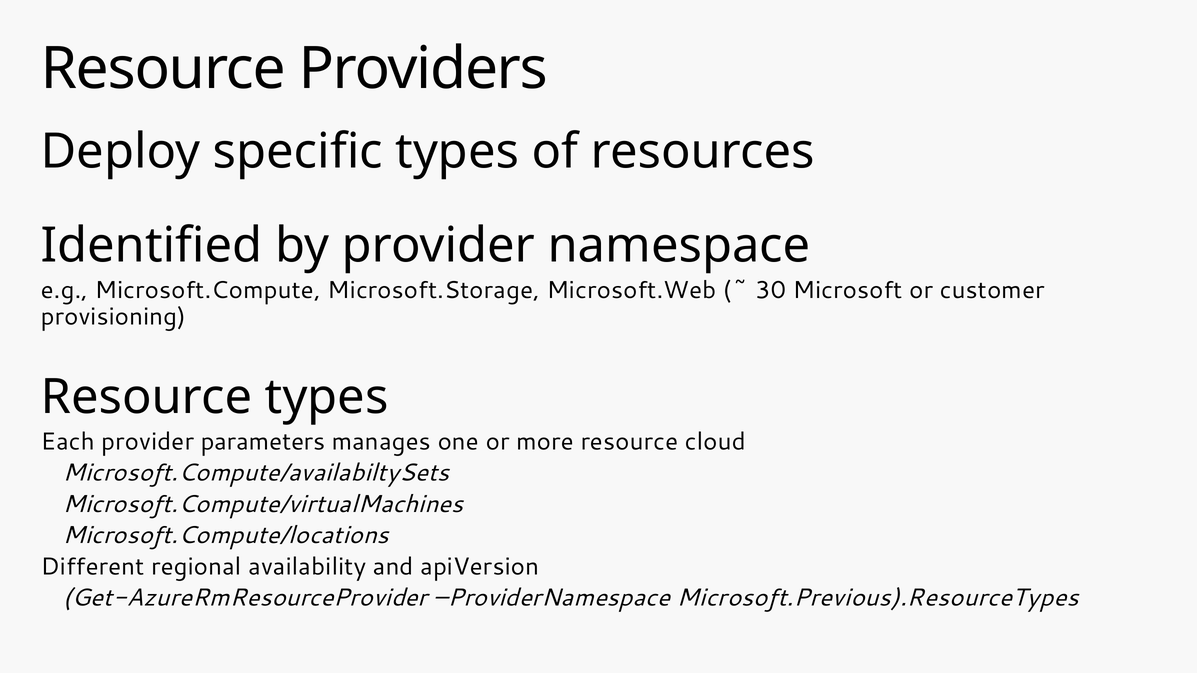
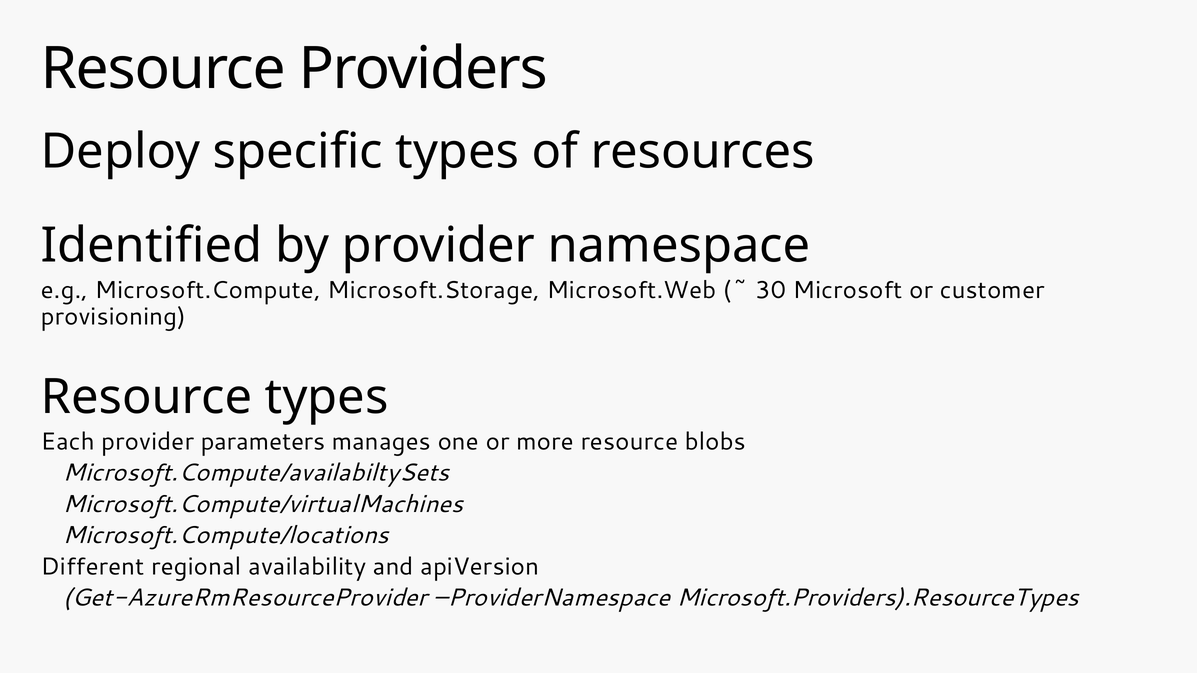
cloud: cloud -> blobs (715, 442)
Microsoft.Previous).ResourceTypes: Microsoft.Previous).ResourceTypes -> Microsoft.Providers).ResourceTypes (878, 598)
